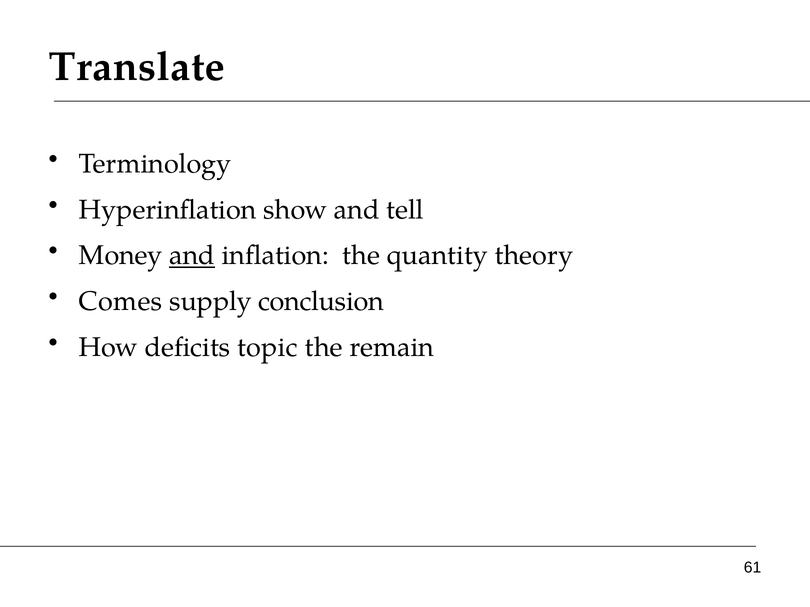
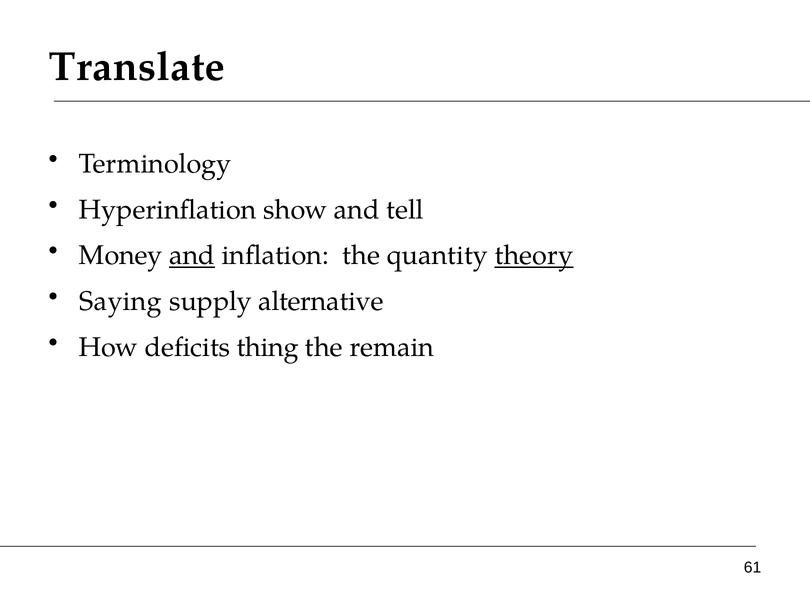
theory underline: none -> present (534, 256)
Comes: Comes -> Saying (121, 302)
conclusion: conclusion -> alternative (321, 302)
topic: topic -> thing (268, 347)
